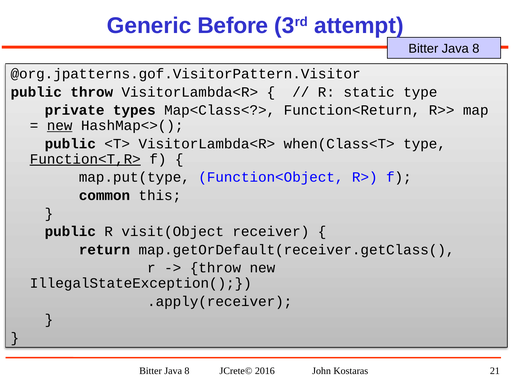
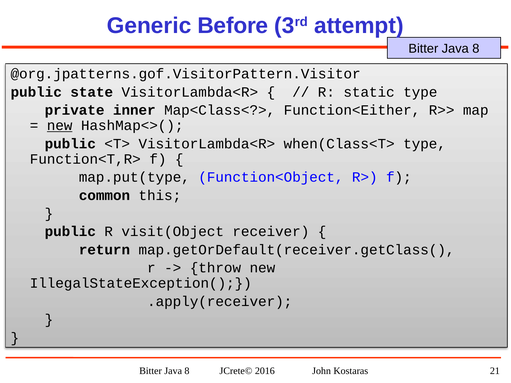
public throw: throw -> state (92, 92)
types: types -> inner (134, 110)
Function<Return: Function<Return -> Function<Either (352, 110)
Function<T,R> underline: present -> none (85, 159)
